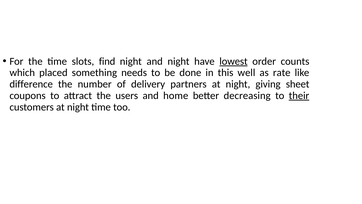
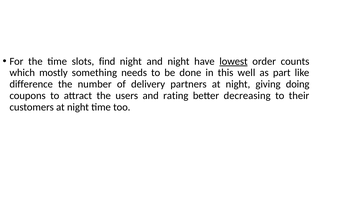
placed: placed -> mostly (53, 73)
rate: rate -> part (282, 73)
sheet: sheet -> doing (298, 84)
home: home -> rating (176, 95)
their underline: present -> none (299, 95)
